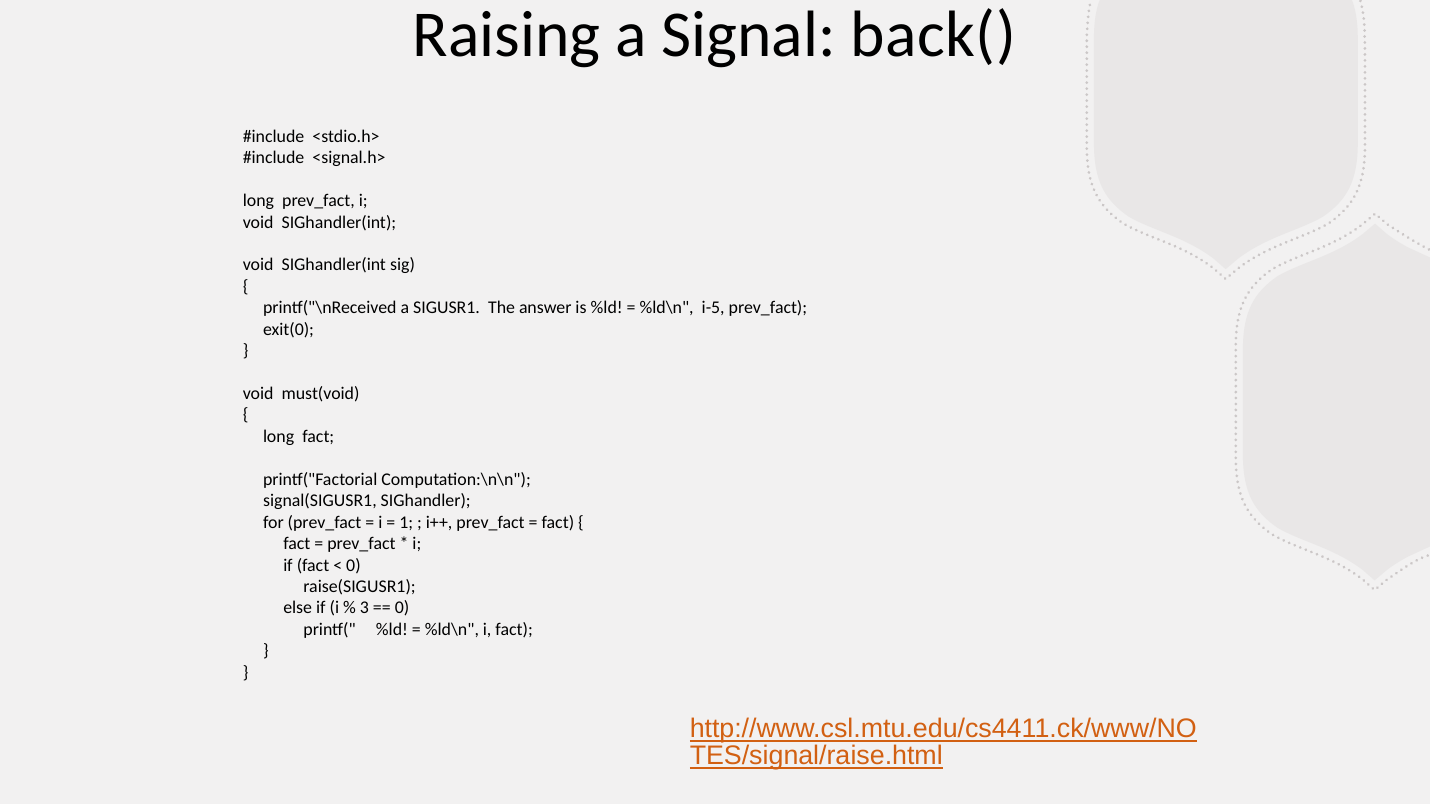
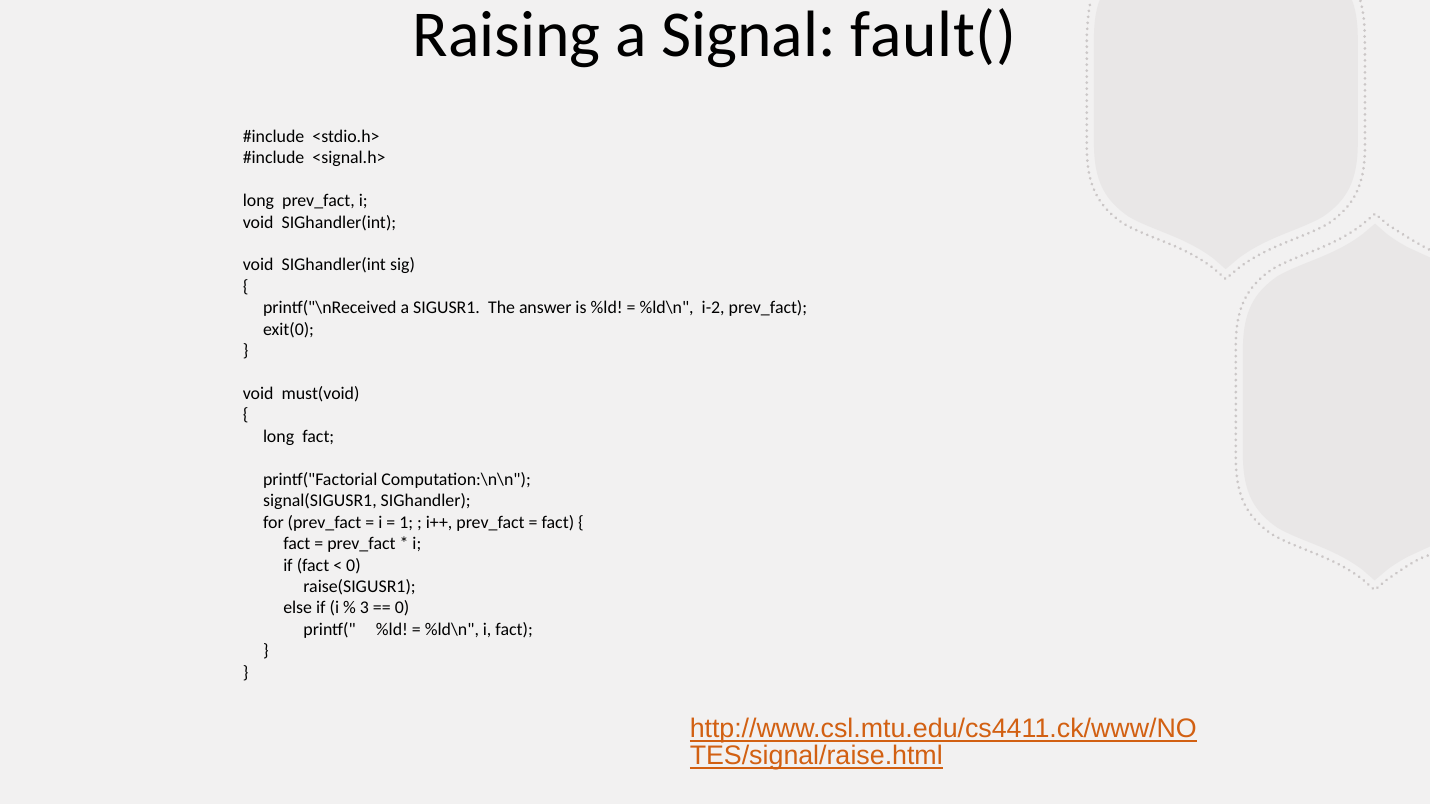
back(: back( -> fault( (933, 35)
i-5: i-5 -> i-2 (713, 308)
